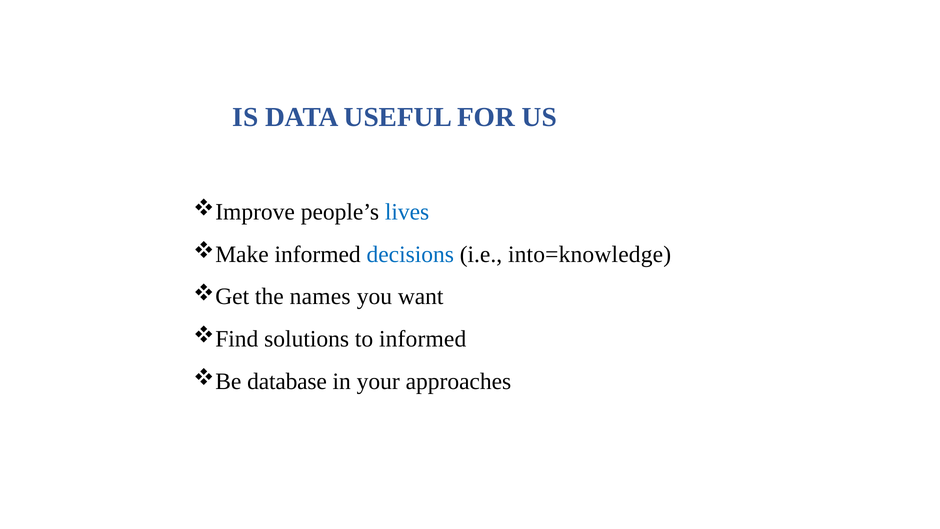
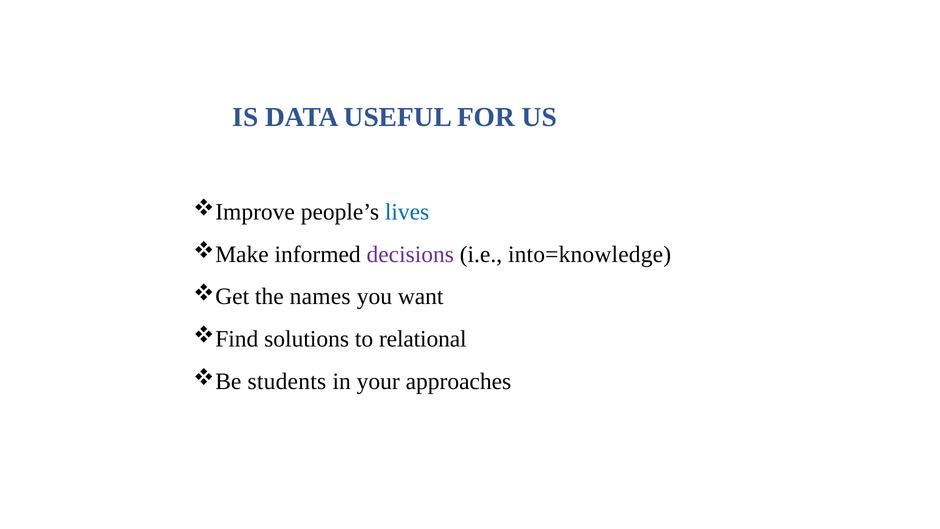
decisions colour: blue -> purple (410, 254)
to informed: informed -> relational (423, 339)
database: database -> students (287, 381)
